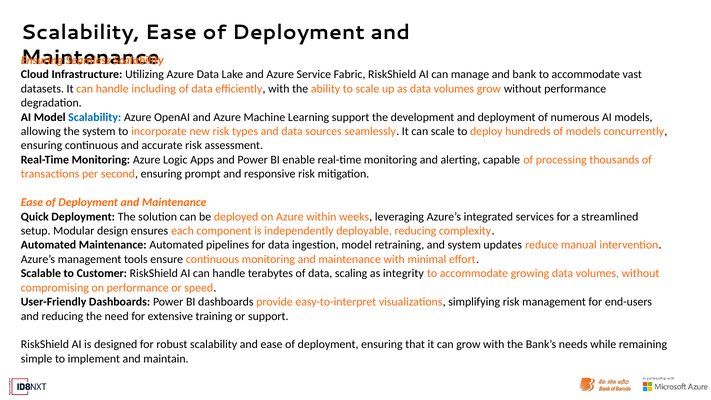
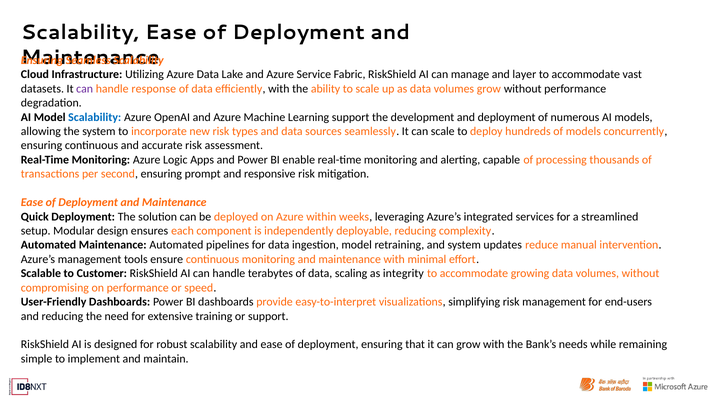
bank: bank -> layer (524, 74)
can colour: orange -> purple (85, 89)
including: including -> response (154, 89)
